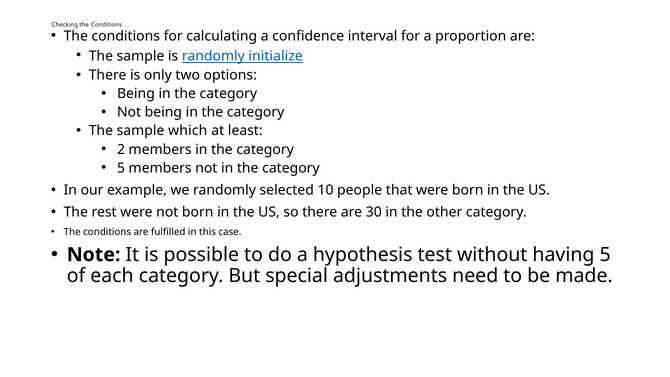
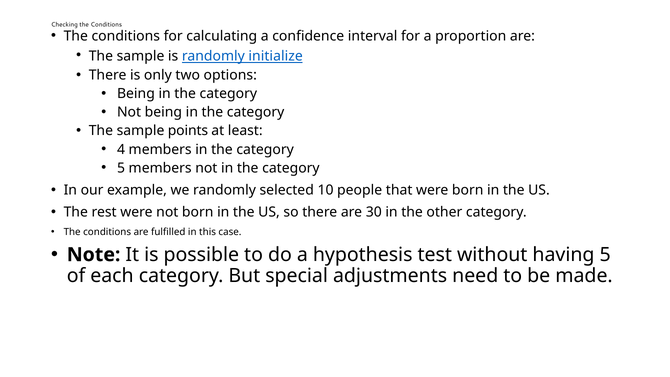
which: which -> points (188, 131)
2: 2 -> 4 (121, 149)
